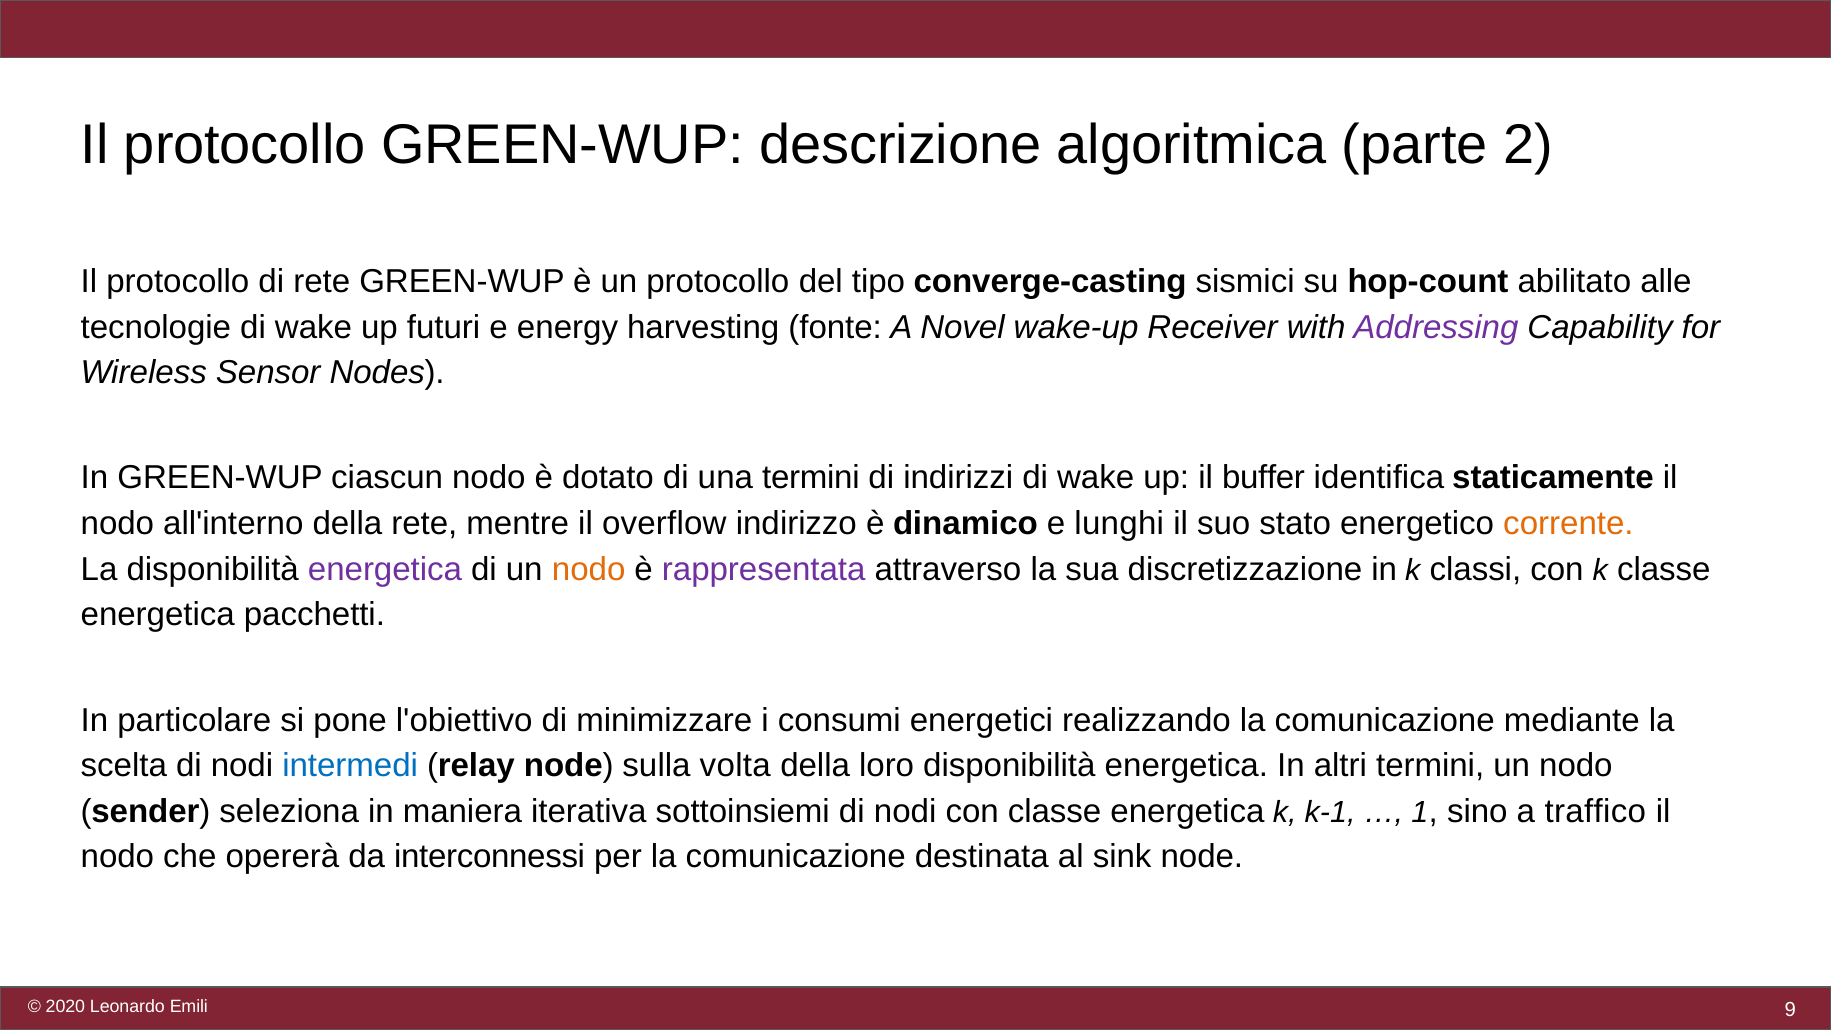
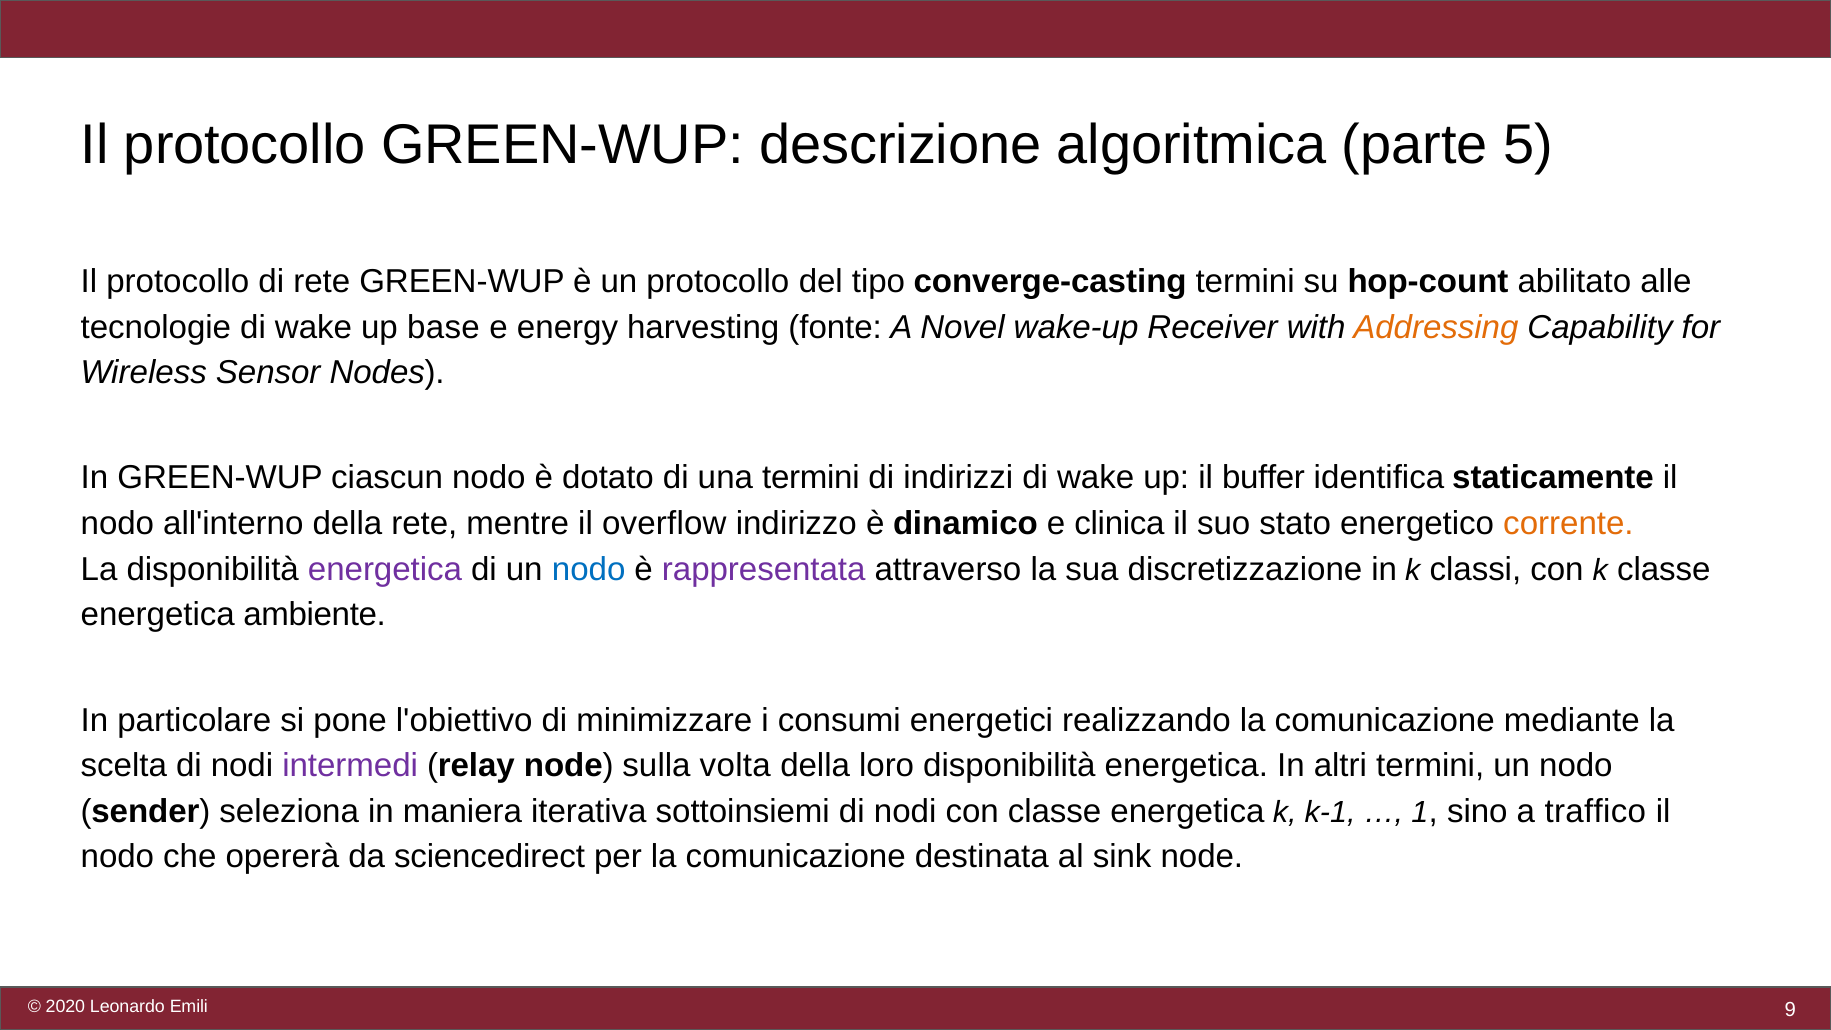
2: 2 -> 5 (1528, 145)
converge-casting sismici: sismici -> termini (1245, 282)
futuri: futuri -> base (443, 327)
Addressing colour: purple -> orange (1436, 327)
lunghi: lunghi -> clinica (1120, 524)
nodo colour: orange -> blue (589, 569)
pacchetti: pacchetti -> ambiente (315, 615)
intermedi colour: blue -> purple (350, 766)
interconnessi: interconnessi -> sciencedirect (490, 857)
